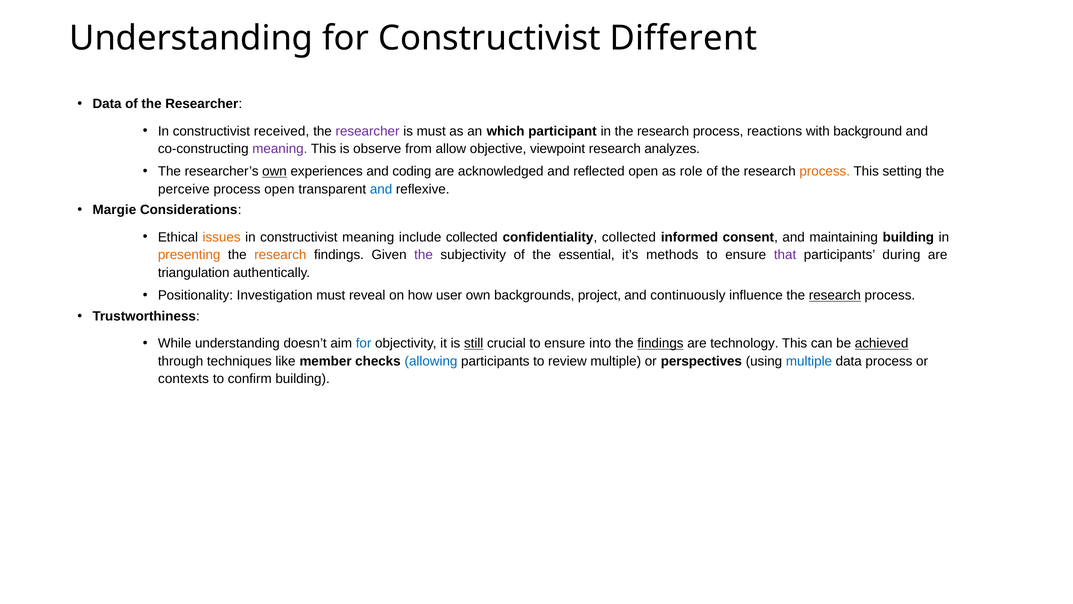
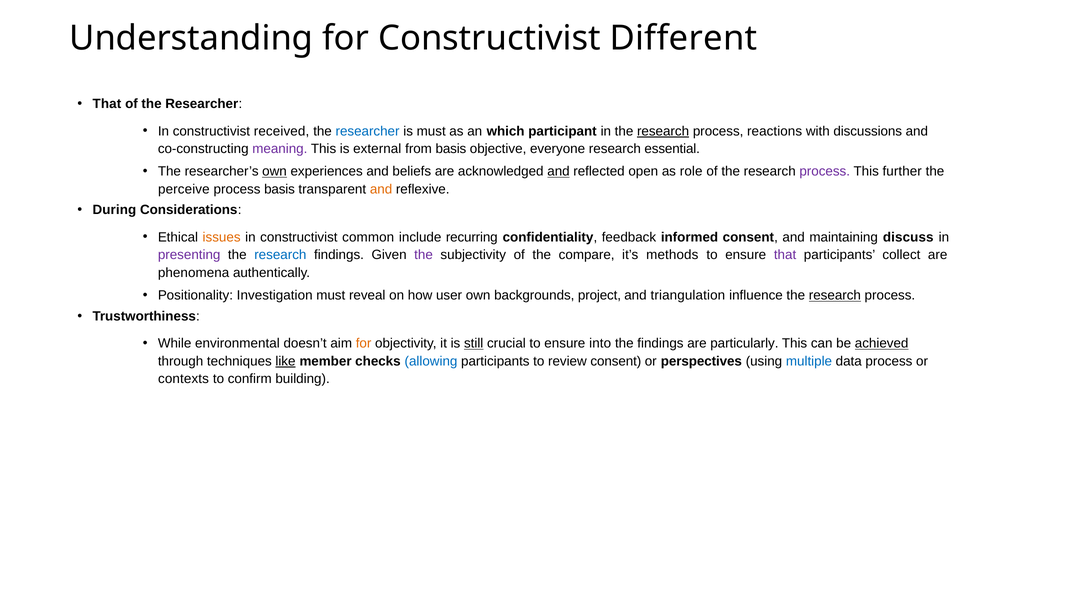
Data: Data -> That (107, 104)
researcher colour: purple -> blue (368, 131)
research underline: none -> present (663, 131)
background: background -> discussions (868, 131)
observe: observe -> external (377, 149)
from allow: allow -> basis (451, 149)
viewpoint: viewpoint -> everyone (558, 149)
analyzes: analyzes -> essential (672, 149)
coding: coding -> beliefs (412, 171)
and underline: none -> present (558, 171)
process colour: orange -> purple (825, 171)
setting: setting -> further (902, 171)
process open: open -> basis (280, 189)
and colour: blue -> orange (381, 189)
Margie: Margie -> During (114, 210)
constructivist meaning: meaning -> common (368, 237)
include collected: collected -> recurring (472, 237)
confidentiality collected: collected -> feedback (629, 237)
maintaining building: building -> discuss (908, 237)
presenting colour: orange -> purple (189, 255)
research colour: orange -> blue (280, 255)
essential: essential -> compare (587, 255)
during: during -> collect (901, 255)
triangulation: triangulation -> phenomena (194, 273)
continuously: continuously -> triangulation (688, 295)
While understanding: understanding -> environmental (237, 343)
for colour: blue -> orange (364, 343)
findings underline: present -> none (660, 343)
technology: technology -> particularly (744, 343)
like underline: none -> present (285, 361)
review multiple: multiple -> consent (616, 361)
